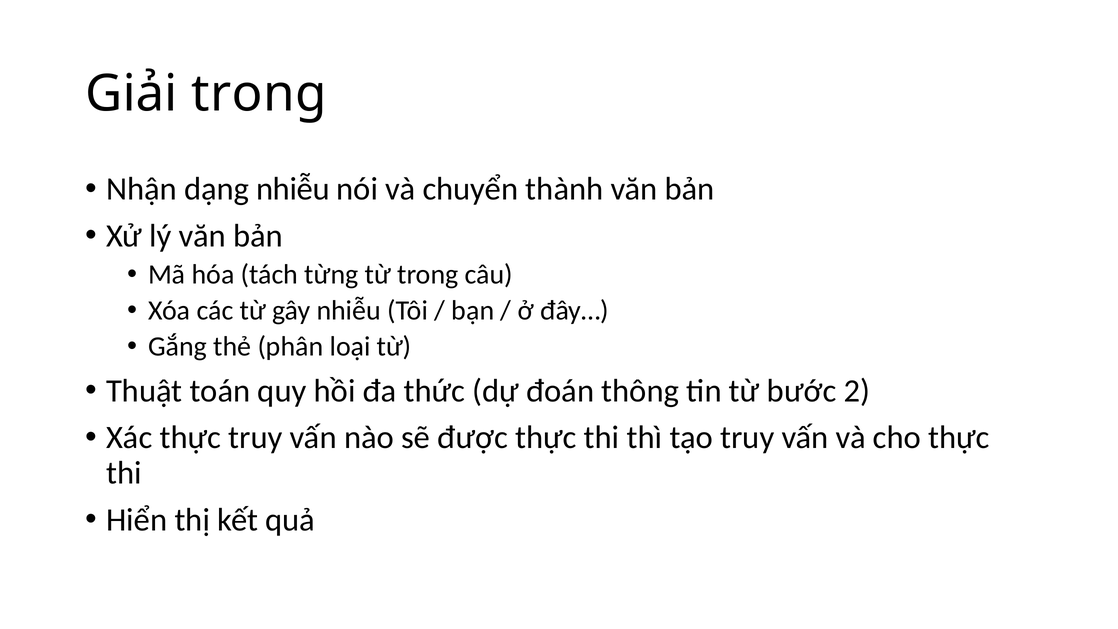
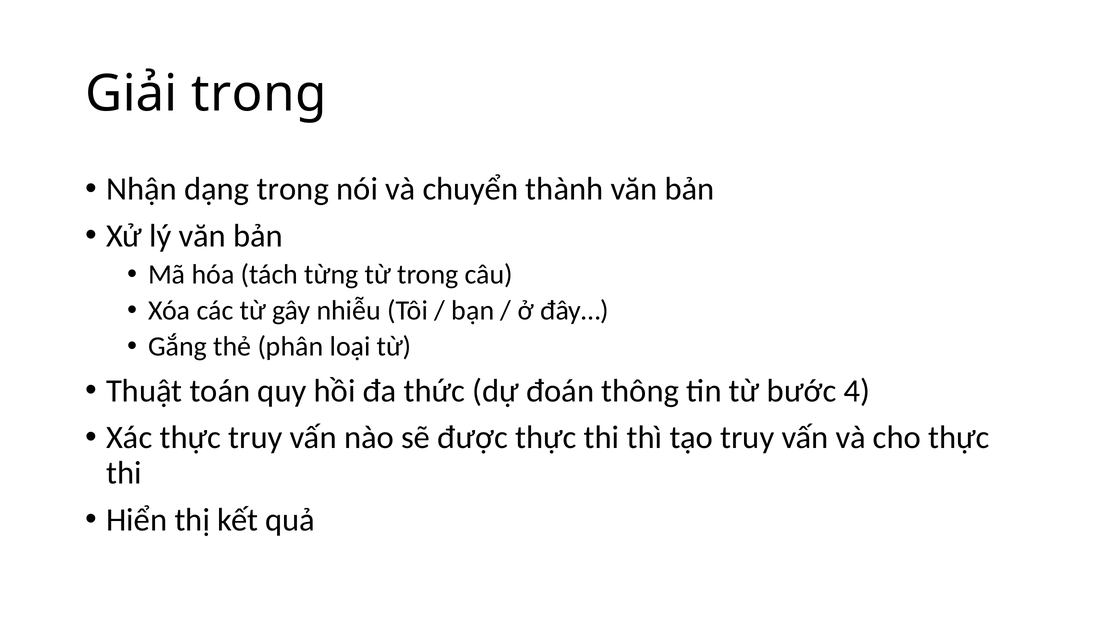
dạng nhiễu: nhiễu -> trong (293, 189)
2: 2 -> 4 (857, 391)
